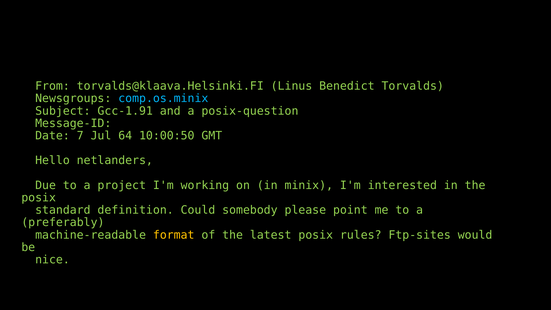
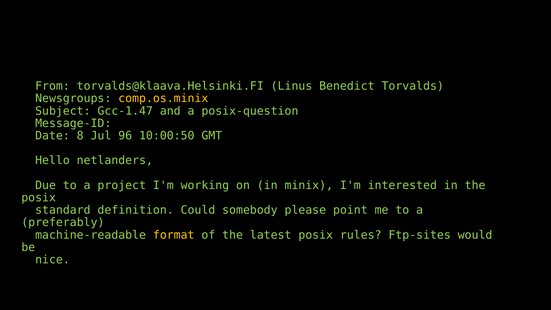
comp.os.minix colour: light blue -> yellow (163, 99)
Gcc-1.91: Gcc-1.91 -> Gcc-1.47 (125, 111)
7: 7 -> 8 (80, 136)
64: 64 -> 96 (125, 136)
